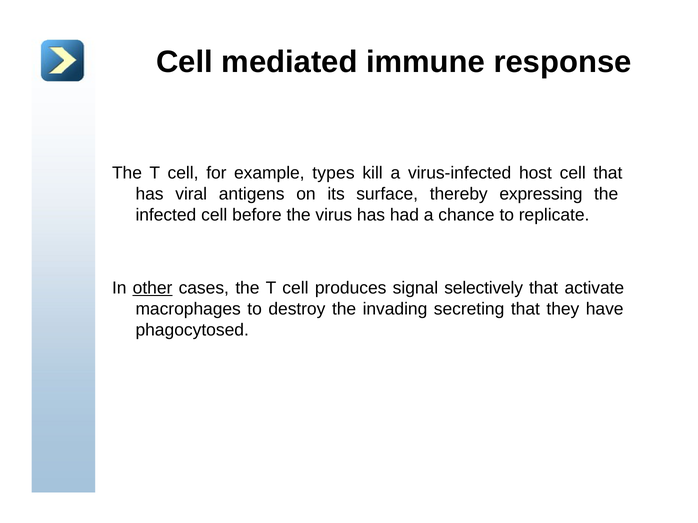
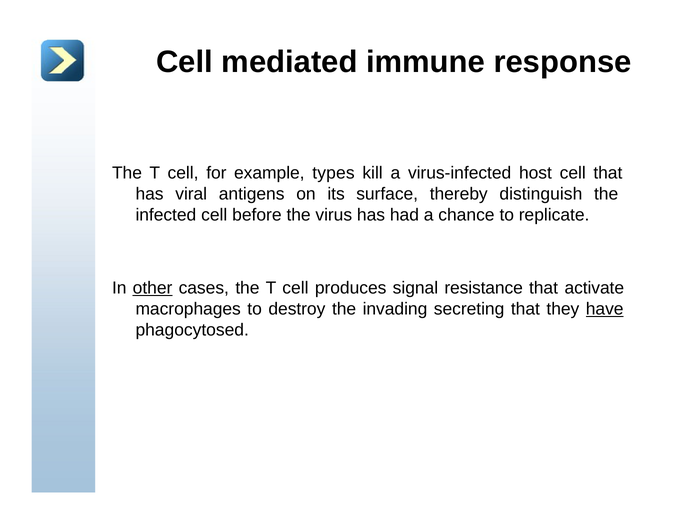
expressing: expressing -> distinguish (541, 194)
selectively: selectively -> resistance (484, 288)
have underline: none -> present (605, 309)
